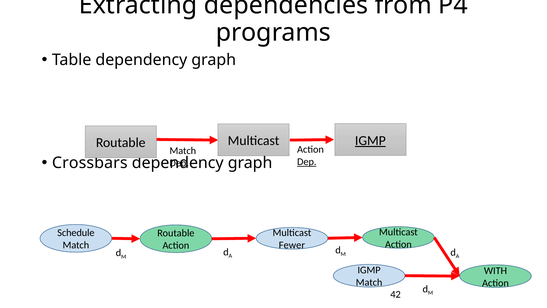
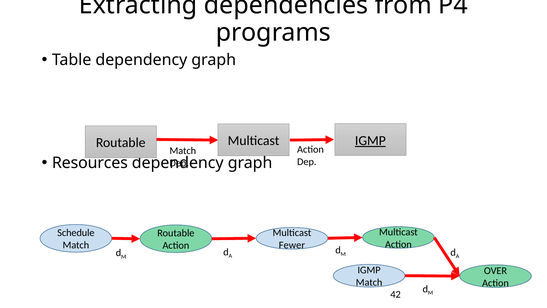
Crossbars: Crossbars -> Resources (90, 163)
Dep underline: present -> none (307, 162)
WITH: WITH -> OVER (495, 270)
